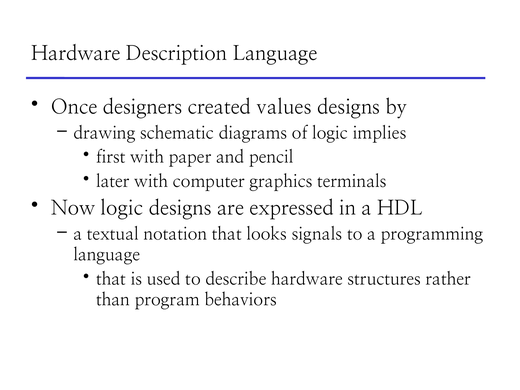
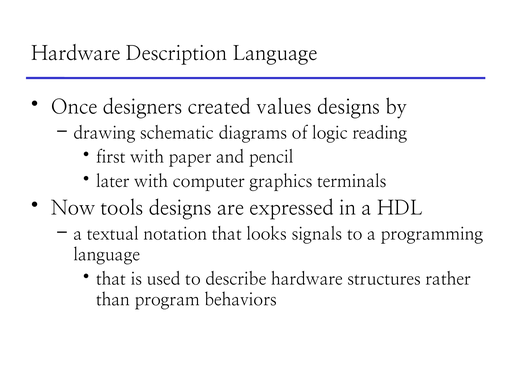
implies: implies -> reading (380, 133)
Now logic: logic -> tools (122, 208)
